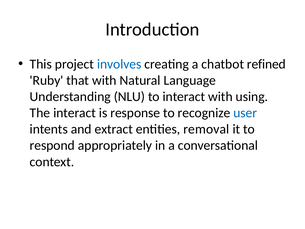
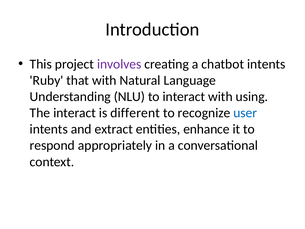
involves colour: blue -> purple (119, 64)
chatbot refined: refined -> intents (266, 64)
response: response -> different (135, 113)
removal: removal -> enhance (206, 129)
